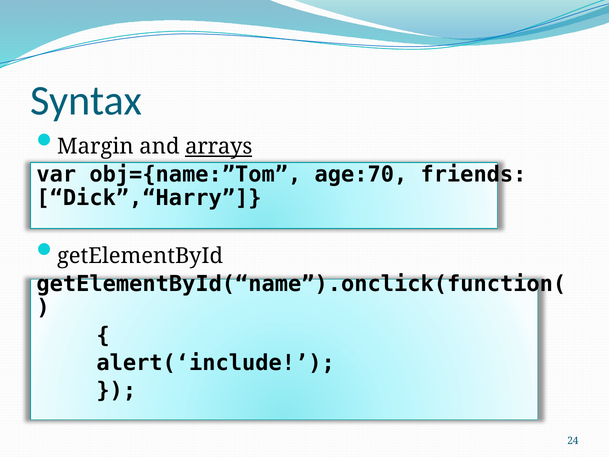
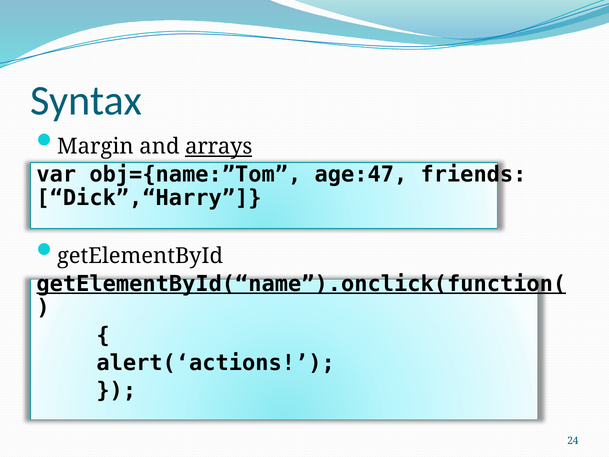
age:70: age:70 -> age:47 (361, 174)
getElementById(“name”).onclick(function( underline: none -> present (301, 284)
alert(‘include: alert(‘include -> alert(‘actions (216, 363)
